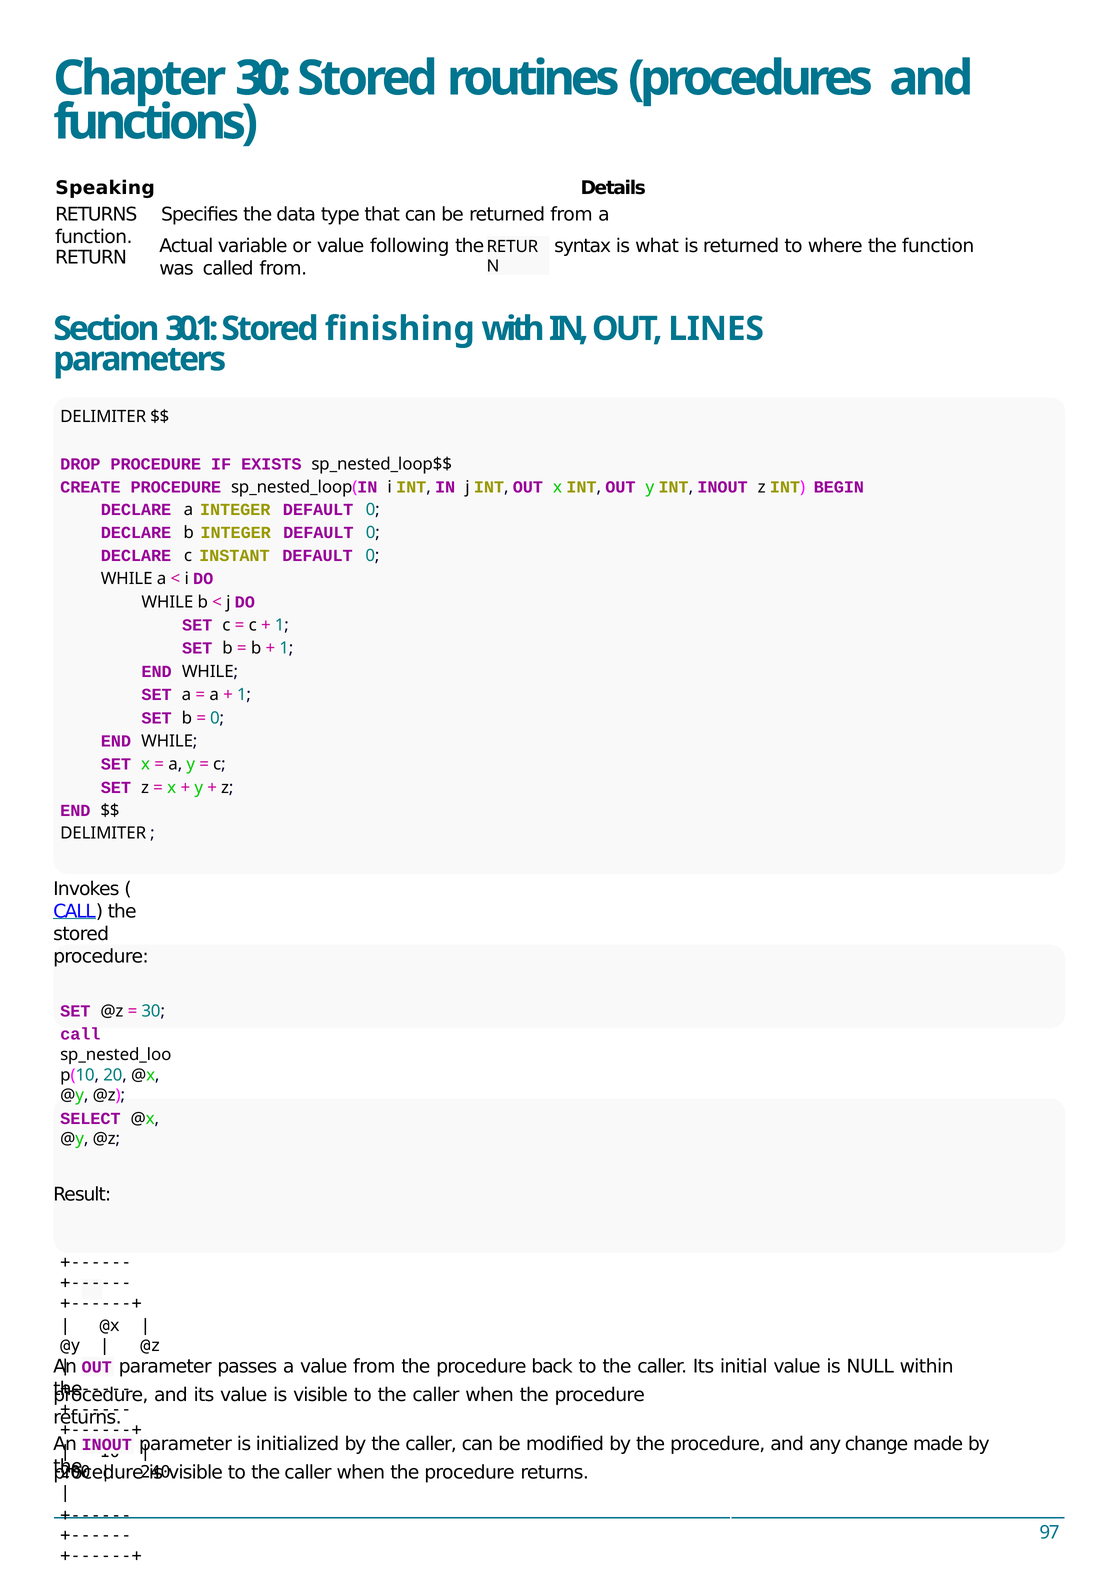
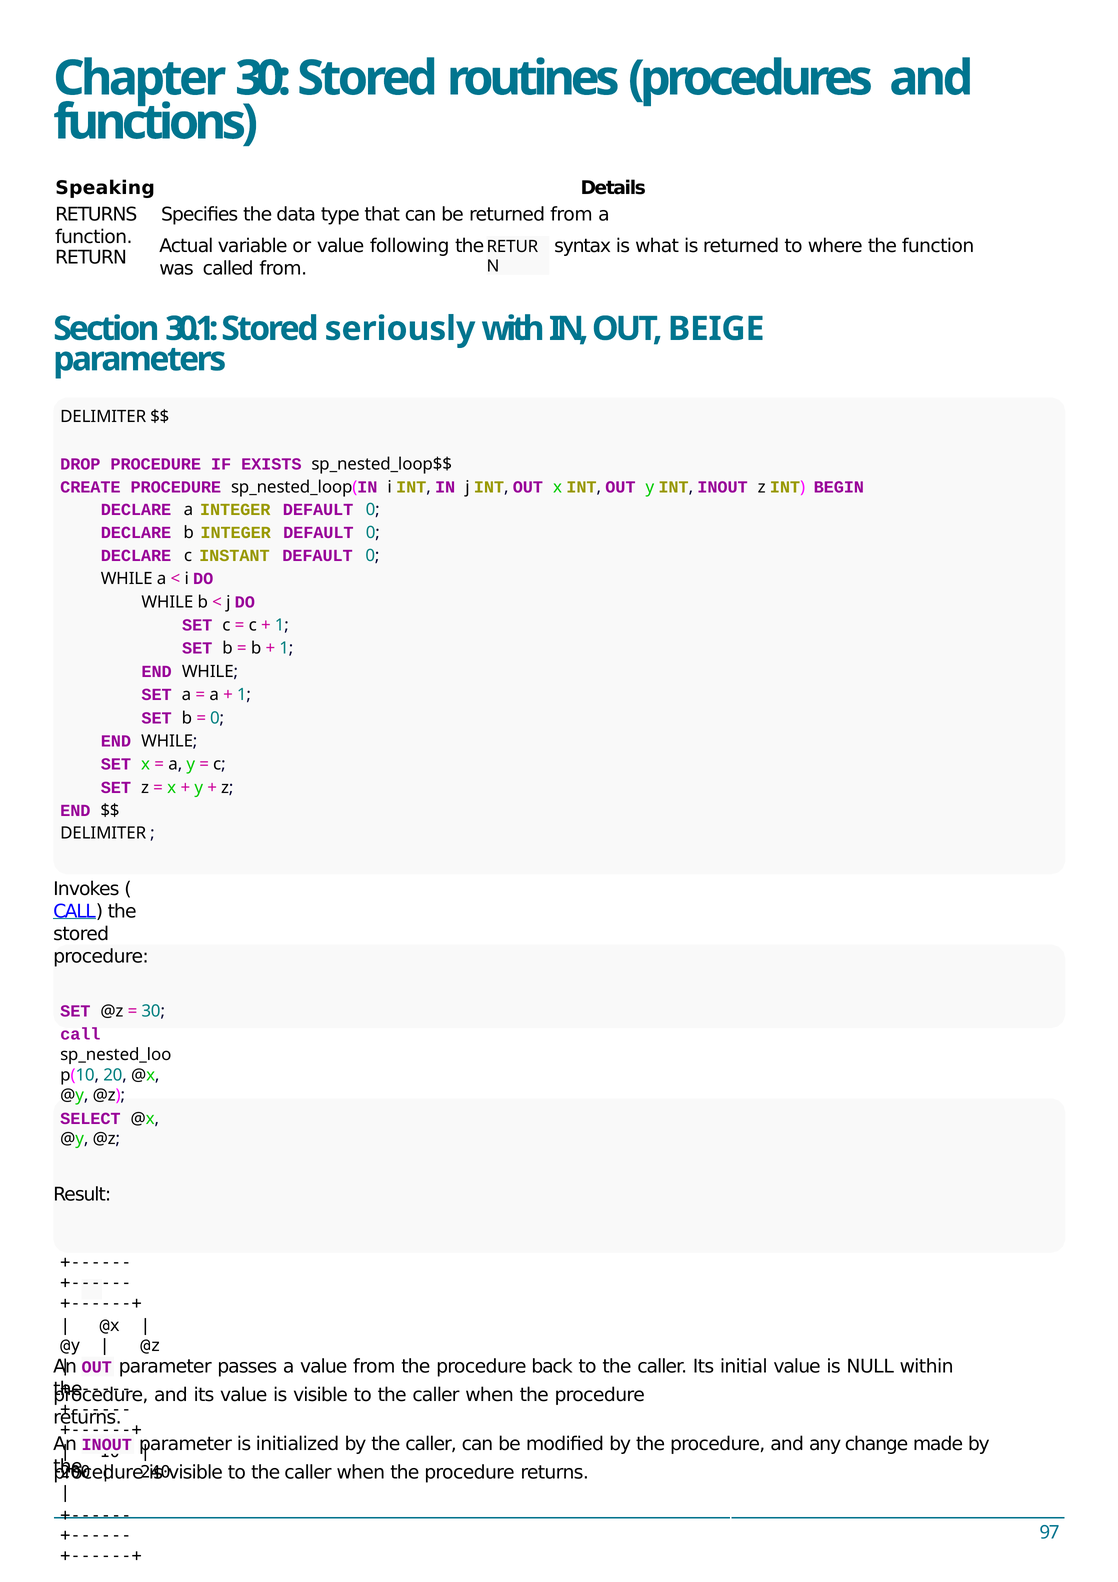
ﬁnishing: ﬁnishing -> seriously (400, 329)
LINES: LINES -> BEIGE (716, 329)
